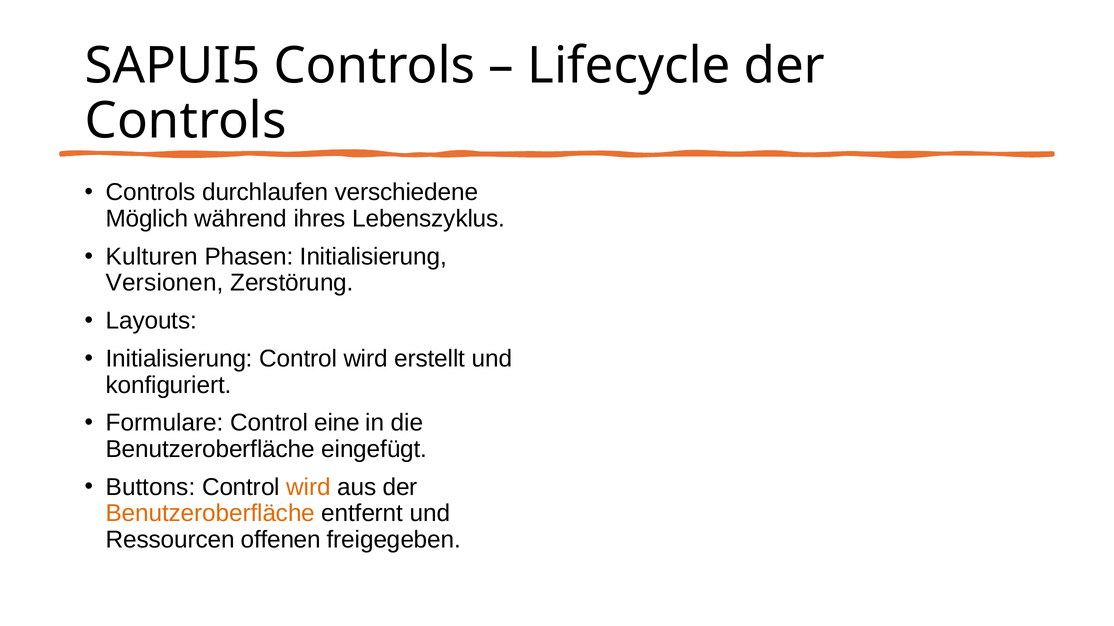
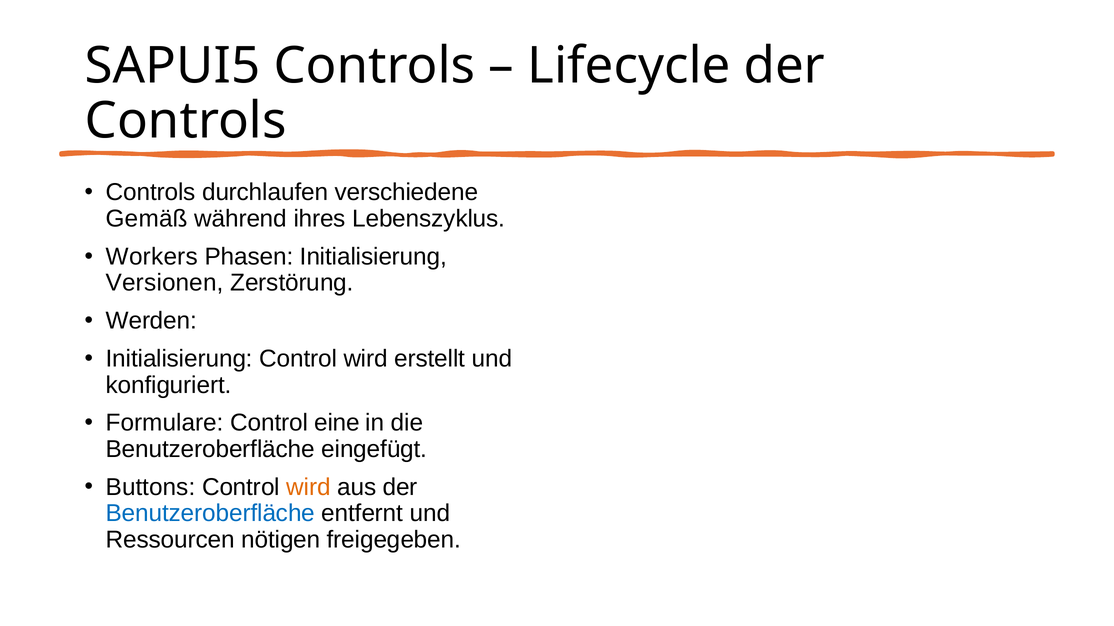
Möglich: Möglich -> Gemäß (147, 219)
Kulturen: Kulturen -> Workers (152, 257)
Layouts: Layouts -> Werden (151, 321)
Benutzeroberfläche colour: orange -> blue (210, 514)
offenen: offenen -> nötigen (281, 540)
